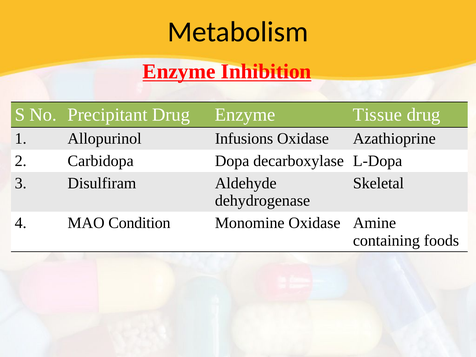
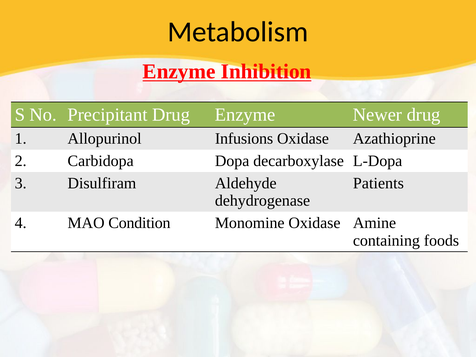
Tissue: Tissue -> Newer (378, 115)
Skeletal: Skeletal -> Patients (378, 183)
